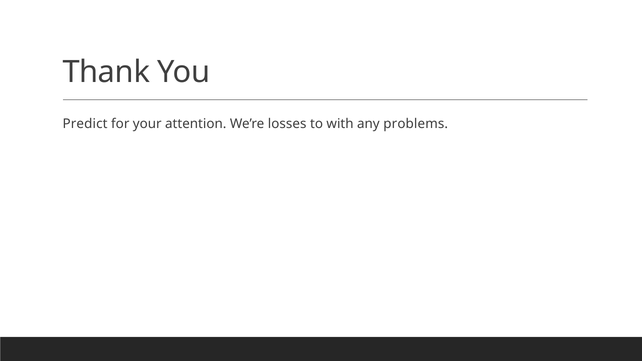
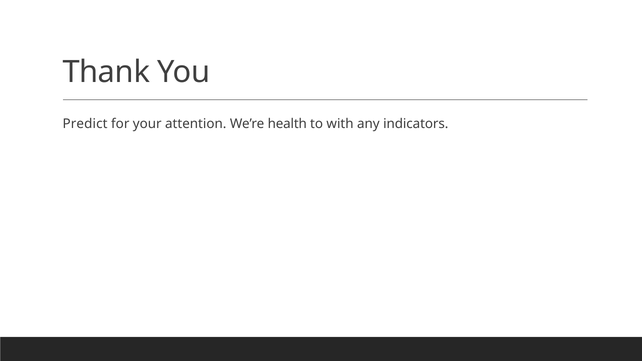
losses: losses -> health (287, 124)
problems: problems -> indicators (416, 124)
